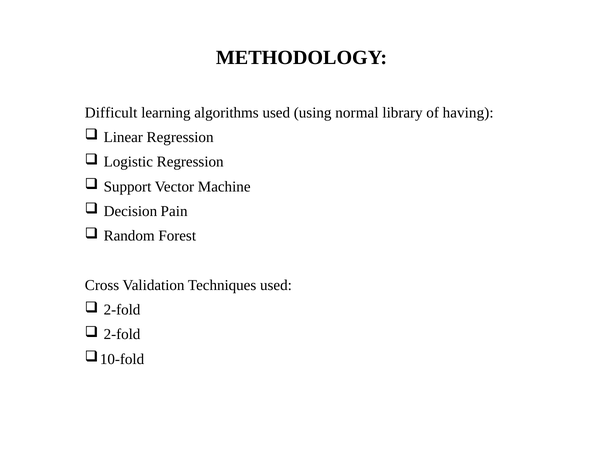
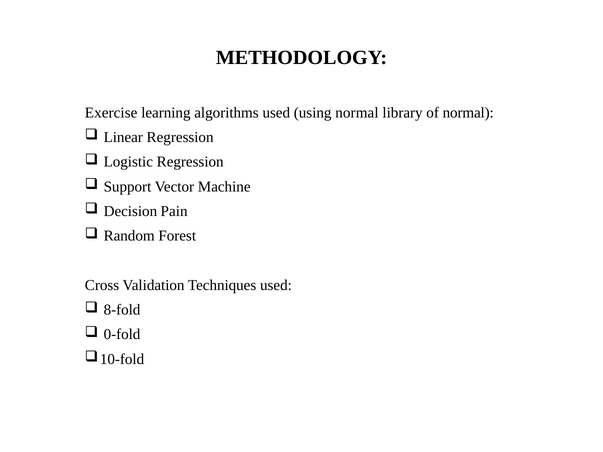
Difficult: Difficult -> Exercise (111, 113)
of having: having -> normal (468, 113)
2-fold: 2-fold -> 8-fold (122, 310)
2-fold: 2-fold -> 0-fold (122, 335)
